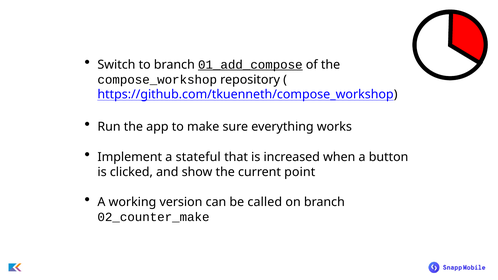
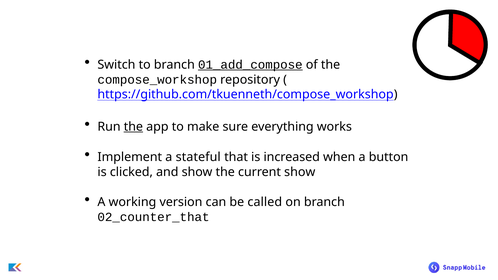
the underline: none -> present (133, 127)
current point: point -> show (300, 172)
02_counter_make: 02_counter_make -> 02_counter_that (153, 217)
